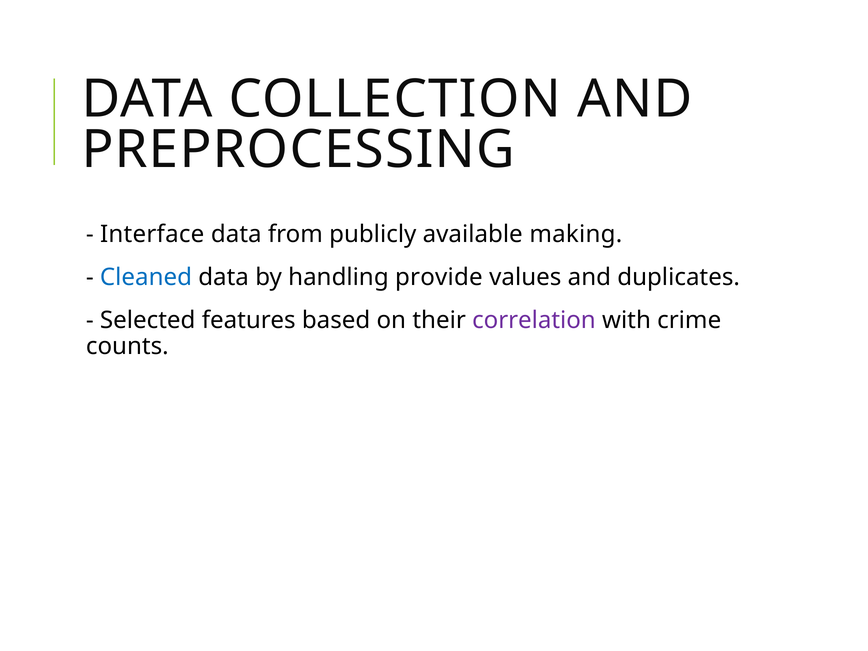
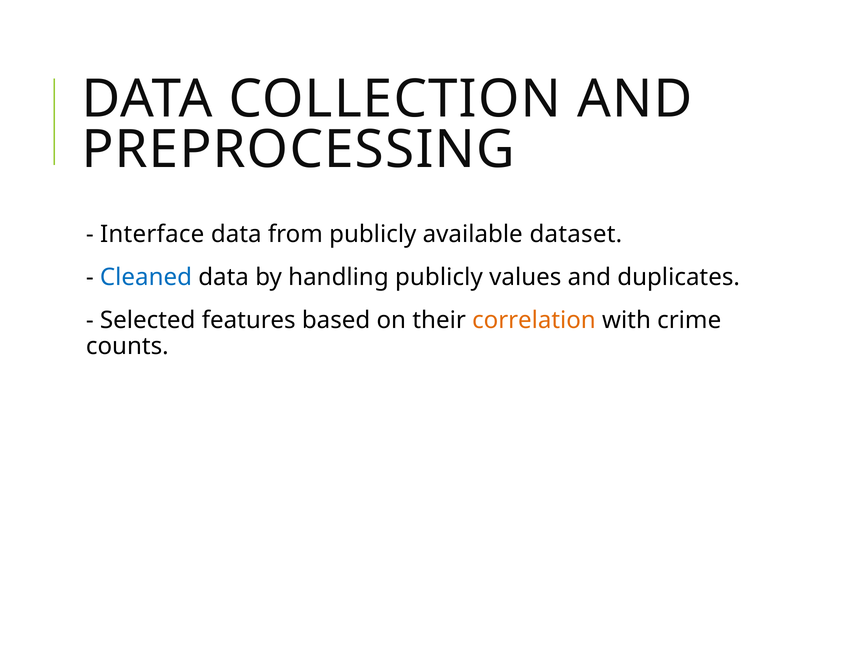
making: making -> dataset (576, 234)
handling provide: provide -> publicly (439, 277)
correlation colour: purple -> orange (534, 320)
